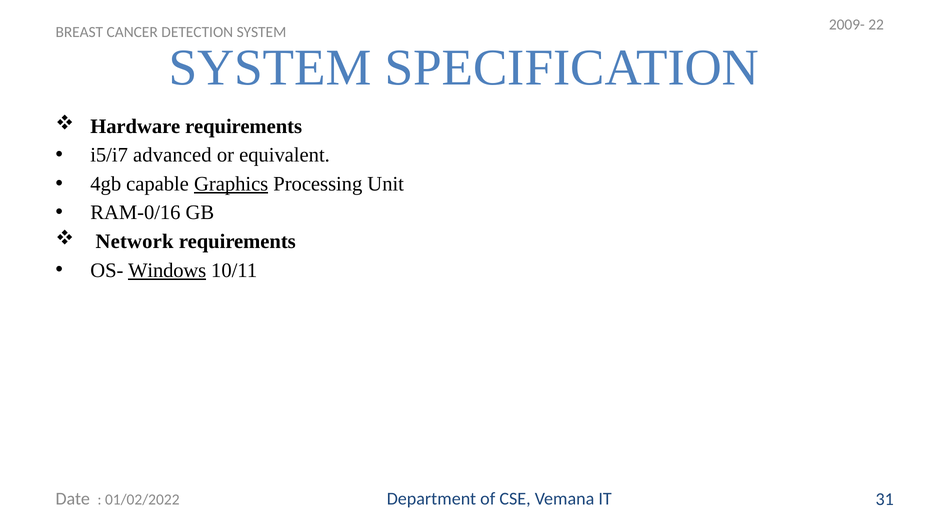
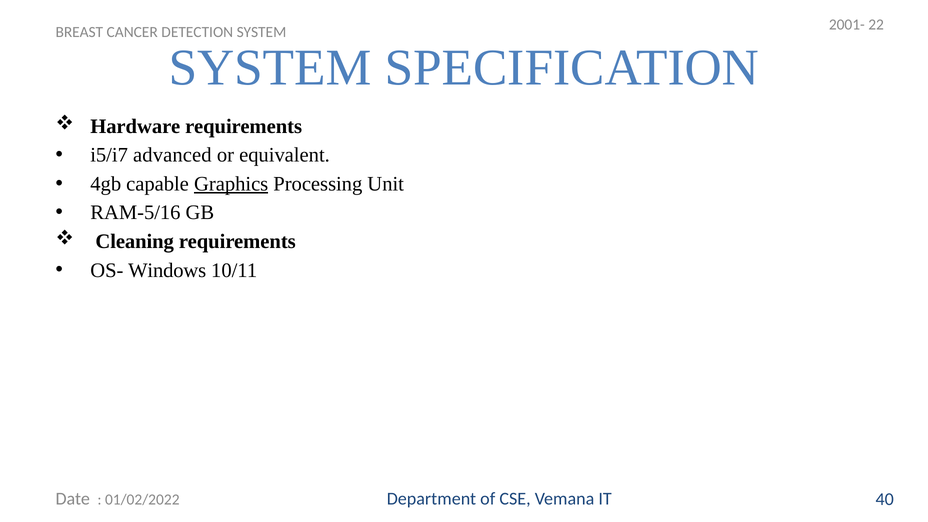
2009-: 2009- -> 2001- (847, 25)
RAM-0/16: RAM-0/16 -> RAM-5/16 (135, 213)
Network: Network -> Cleaning (135, 242)
Windows underline: present -> none (167, 270)
31: 31 -> 40 (885, 499)
